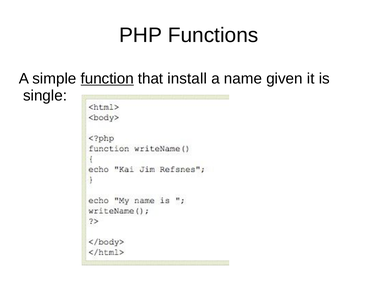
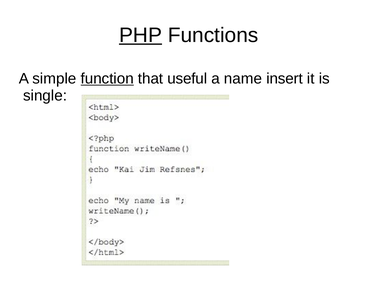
PHP underline: none -> present (141, 35)
install: install -> useful (187, 79)
given: given -> insert (285, 79)
